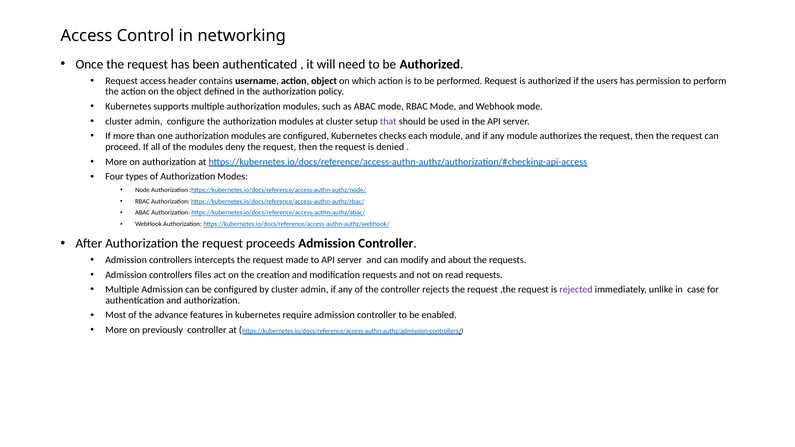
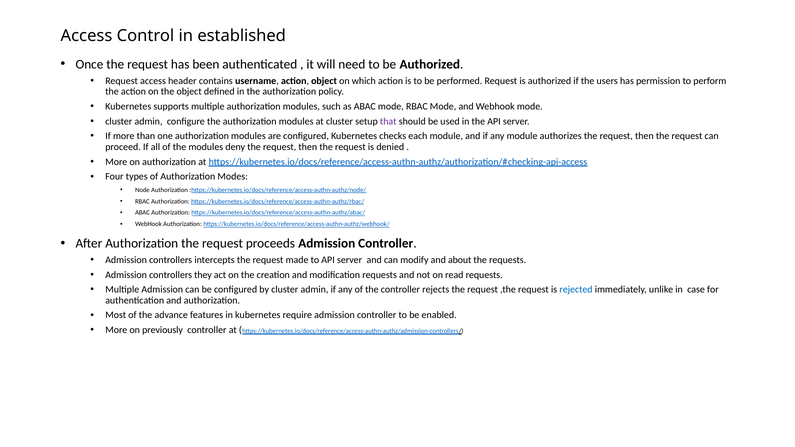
networking: networking -> established (242, 36)
files: files -> they (203, 275)
rejected colour: purple -> blue (576, 290)
